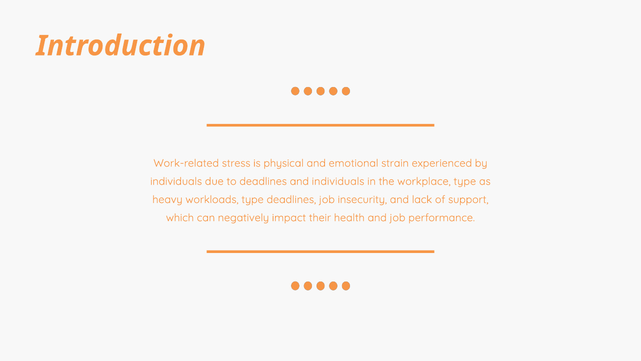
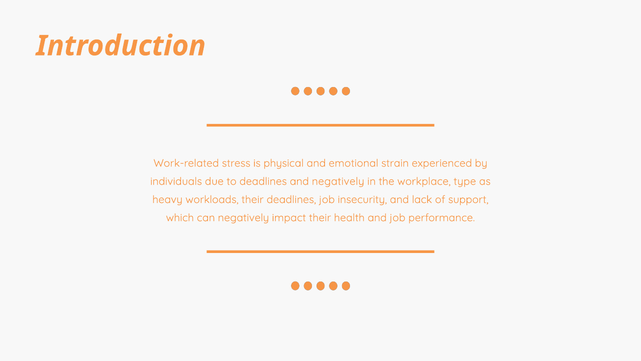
and individuals: individuals -> negatively (338, 181)
workloads type: type -> their (253, 199)
